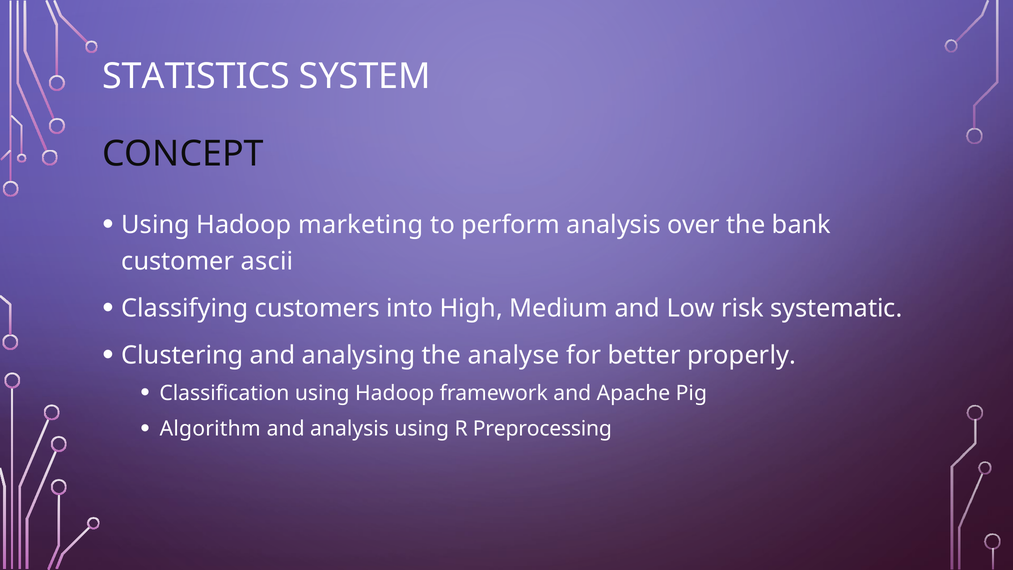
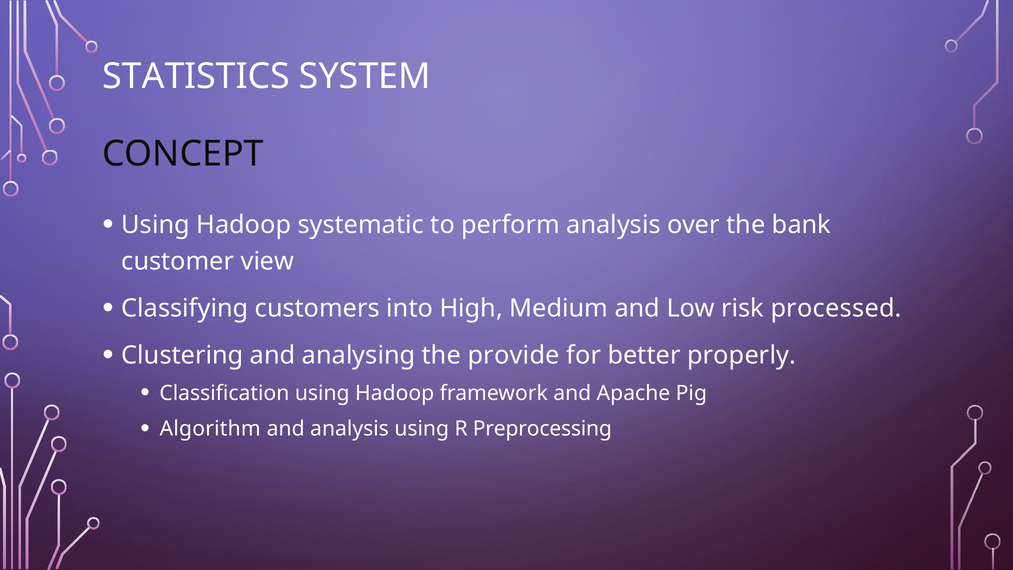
marketing: marketing -> systematic (361, 225)
ascii: ascii -> view (267, 261)
systematic: systematic -> processed (836, 308)
analyse: analyse -> provide (514, 355)
